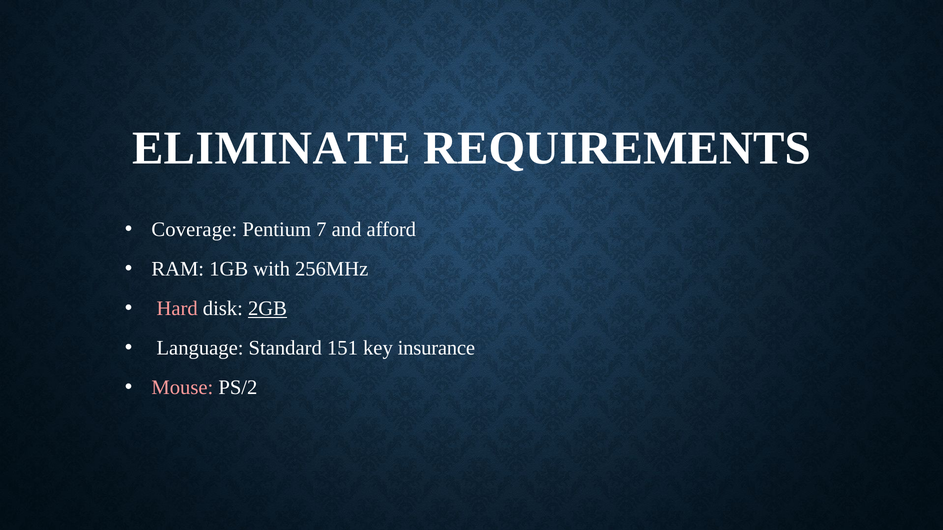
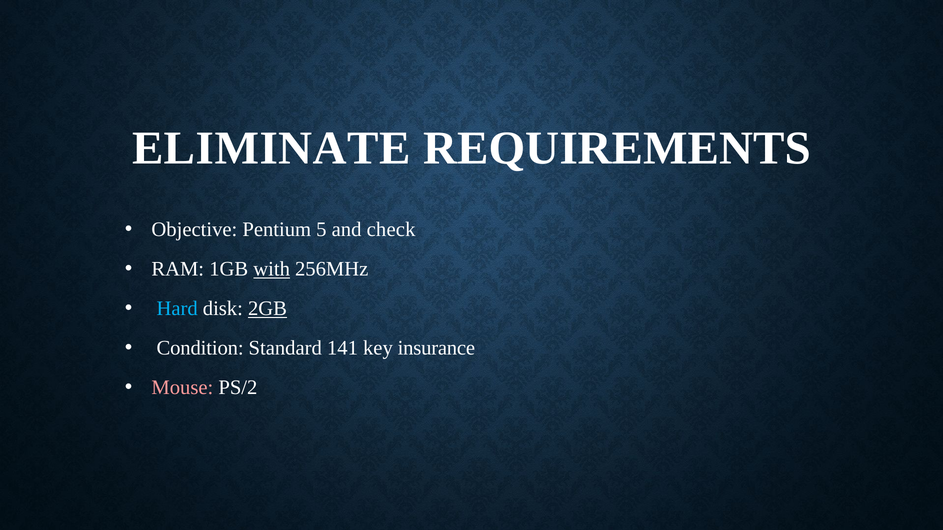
Coverage: Coverage -> Objective (194, 230)
7: 7 -> 5 (321, 230)
afford: afford -> check (391, 230)
with underline: none -> present (272, 269)
Hard colour: pink -> light blue (177, 309)
Language: Language -> Condition (200, 348)
151: 151 -> 141 (343, 348)
